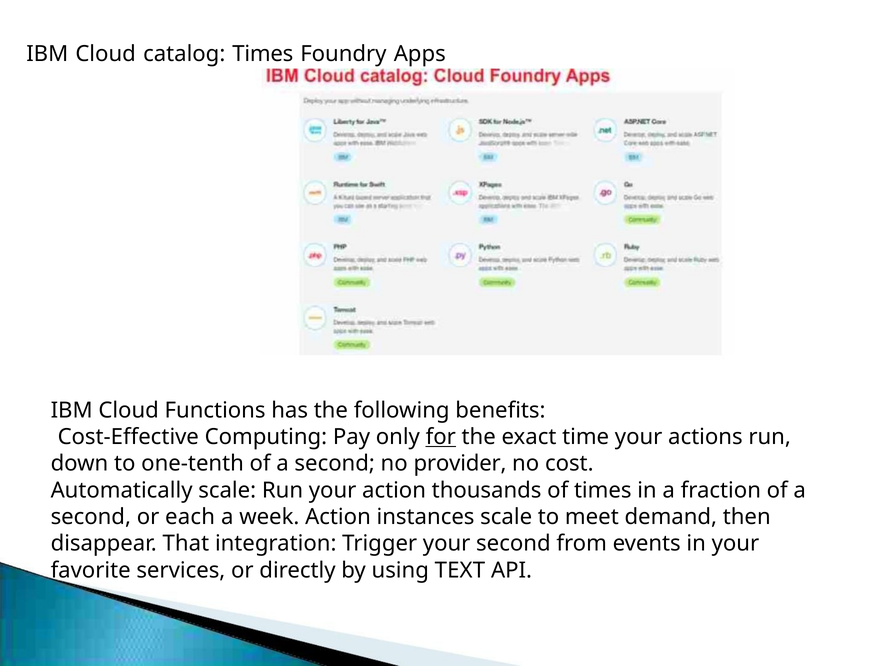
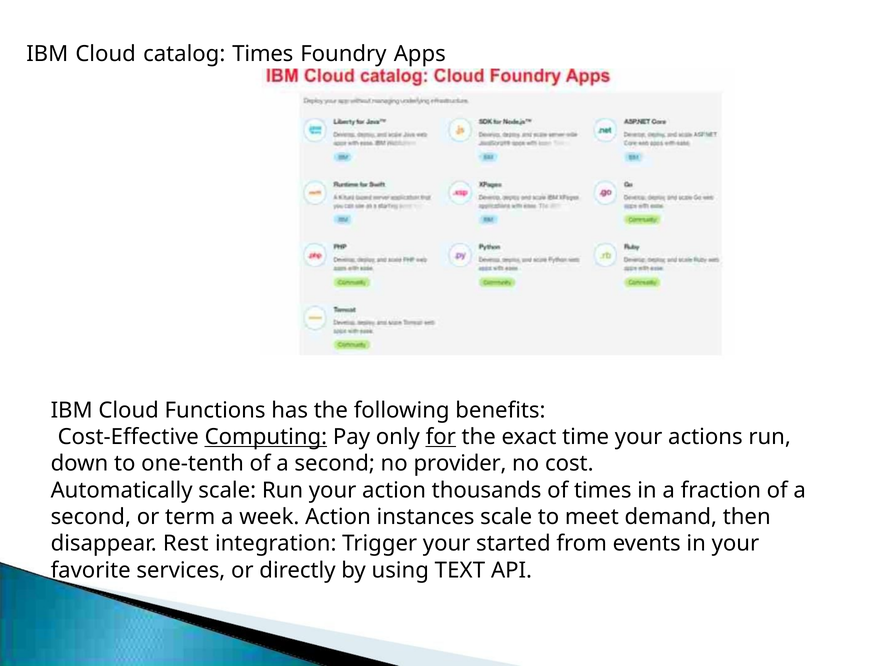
Computing underline: none -> present (266, 437)
each: each -> term (190, 516)
That: That -> Rest (186, 543)
your second: second -> started (513, 543)
